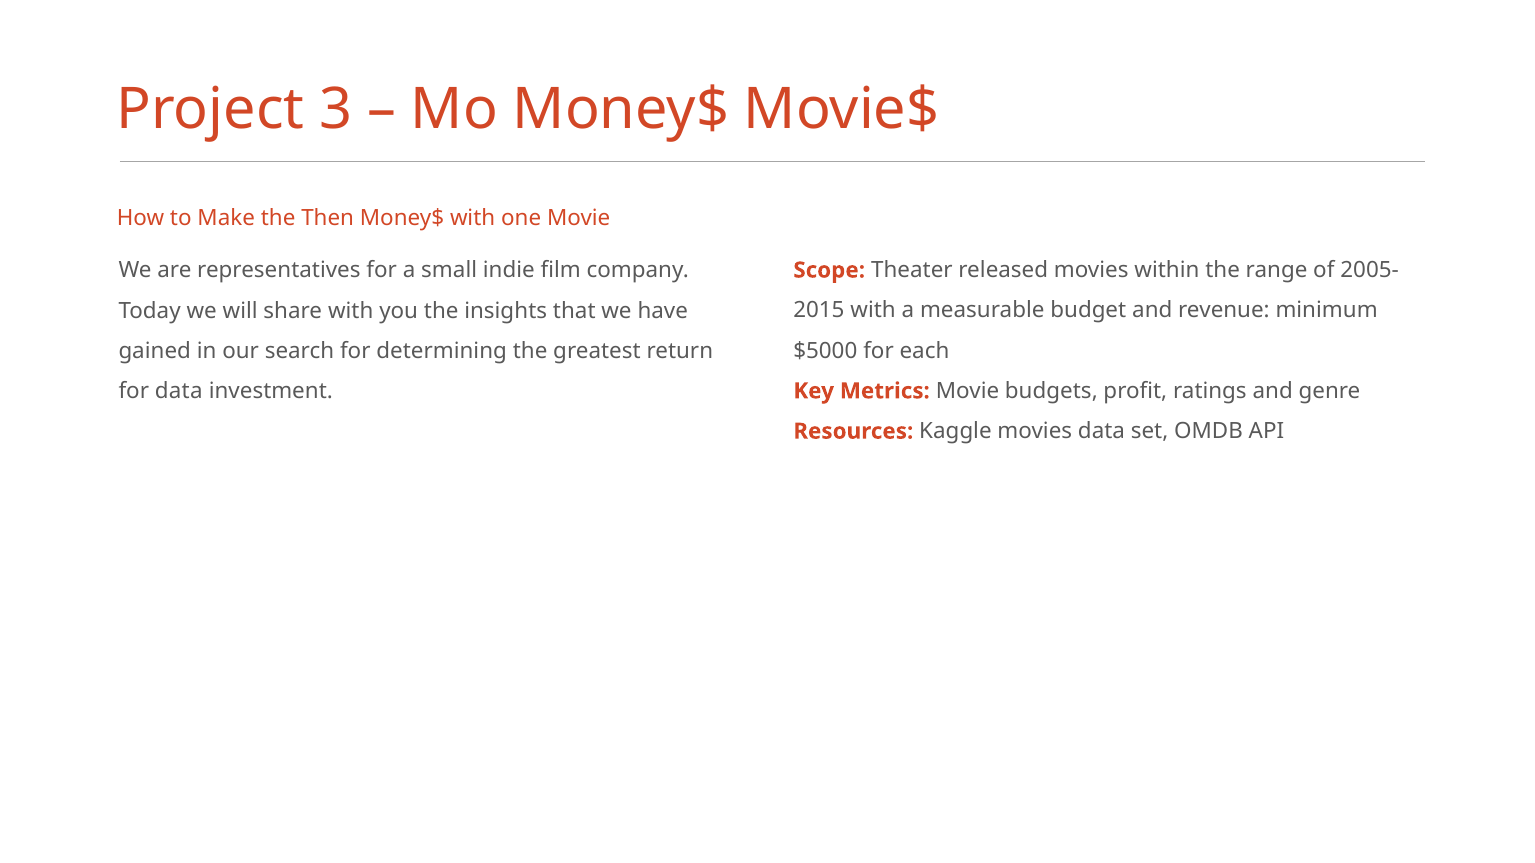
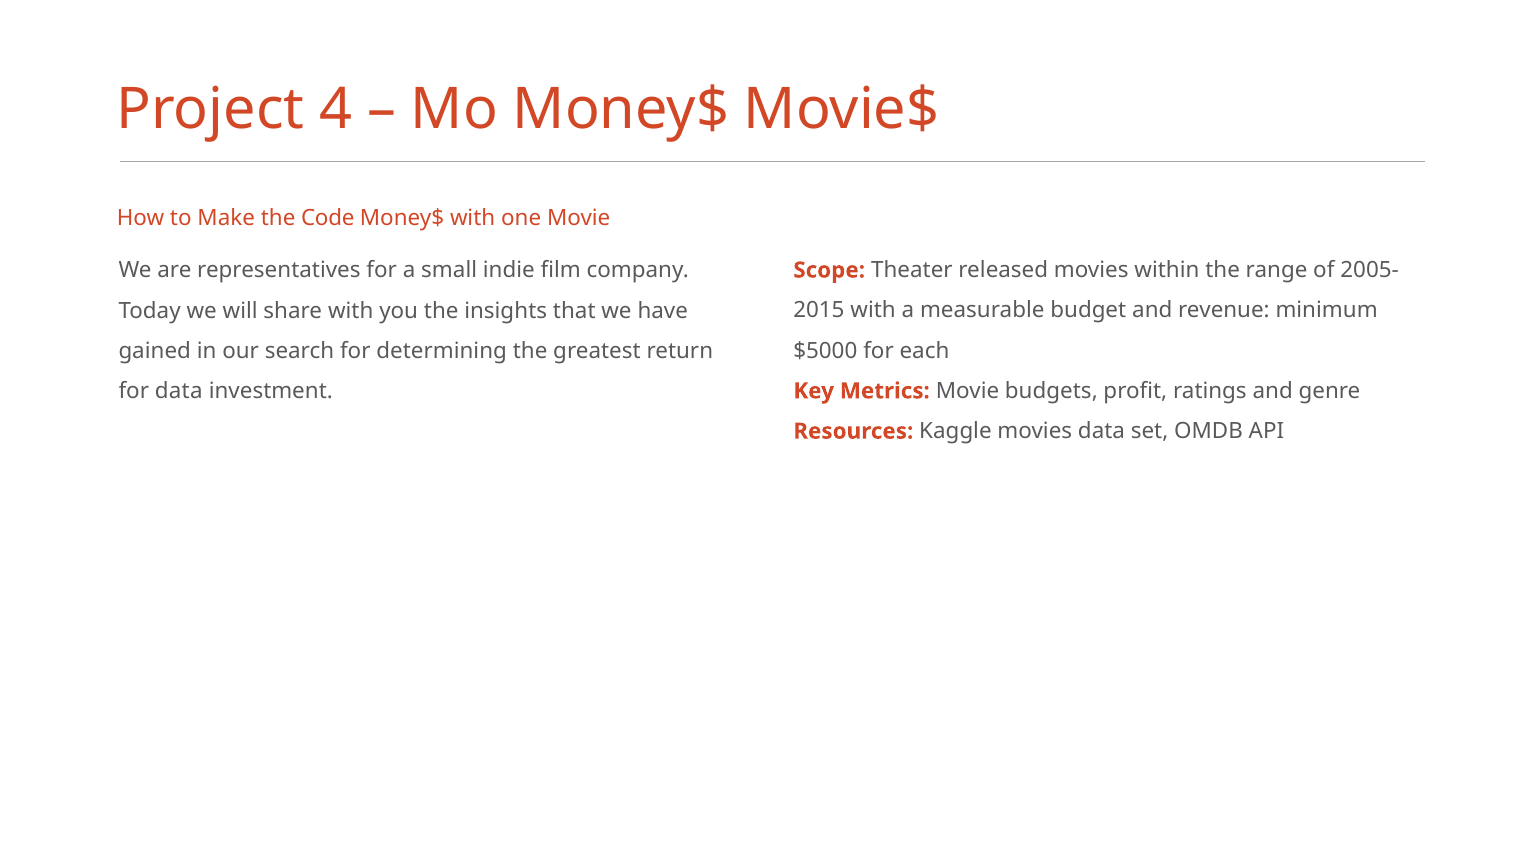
3: 3 -> 4 (336, 110)
Then: Then -> Code (328, 218)
